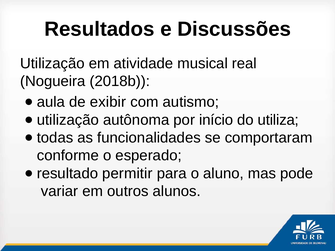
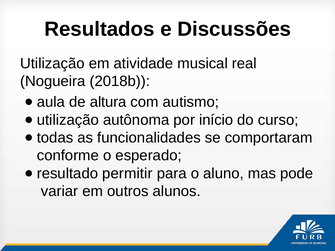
exibir: exibir -> altura (108, 102)
utiliza: utiliza -> curso (278, 120)
